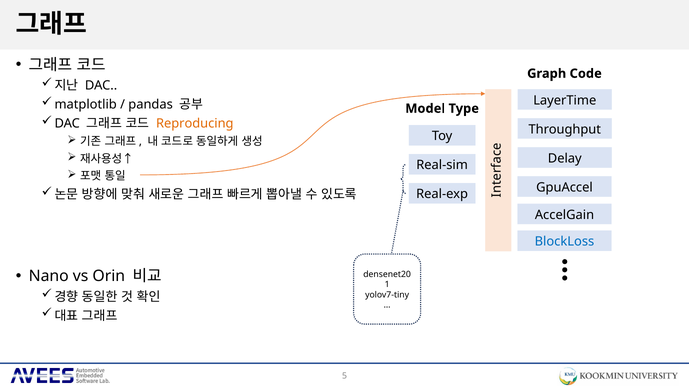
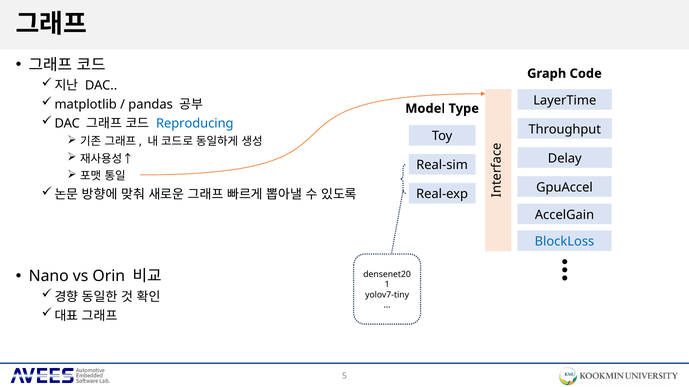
Reproducing colour: orange -> blue (195, 124)
